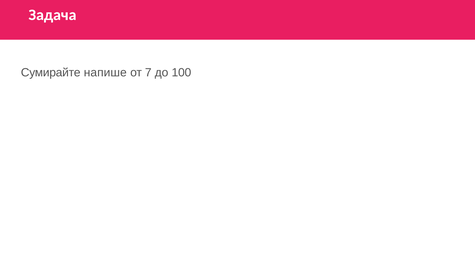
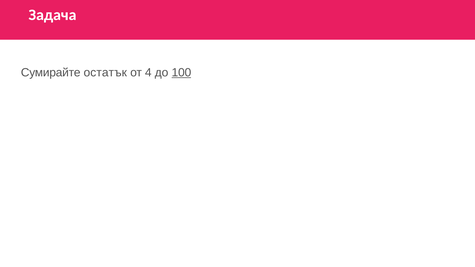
напише: напише -> остатък (105, 73)
7: 7 -> 4 (148, 73)
100 underline: none -> present (181, 73)
